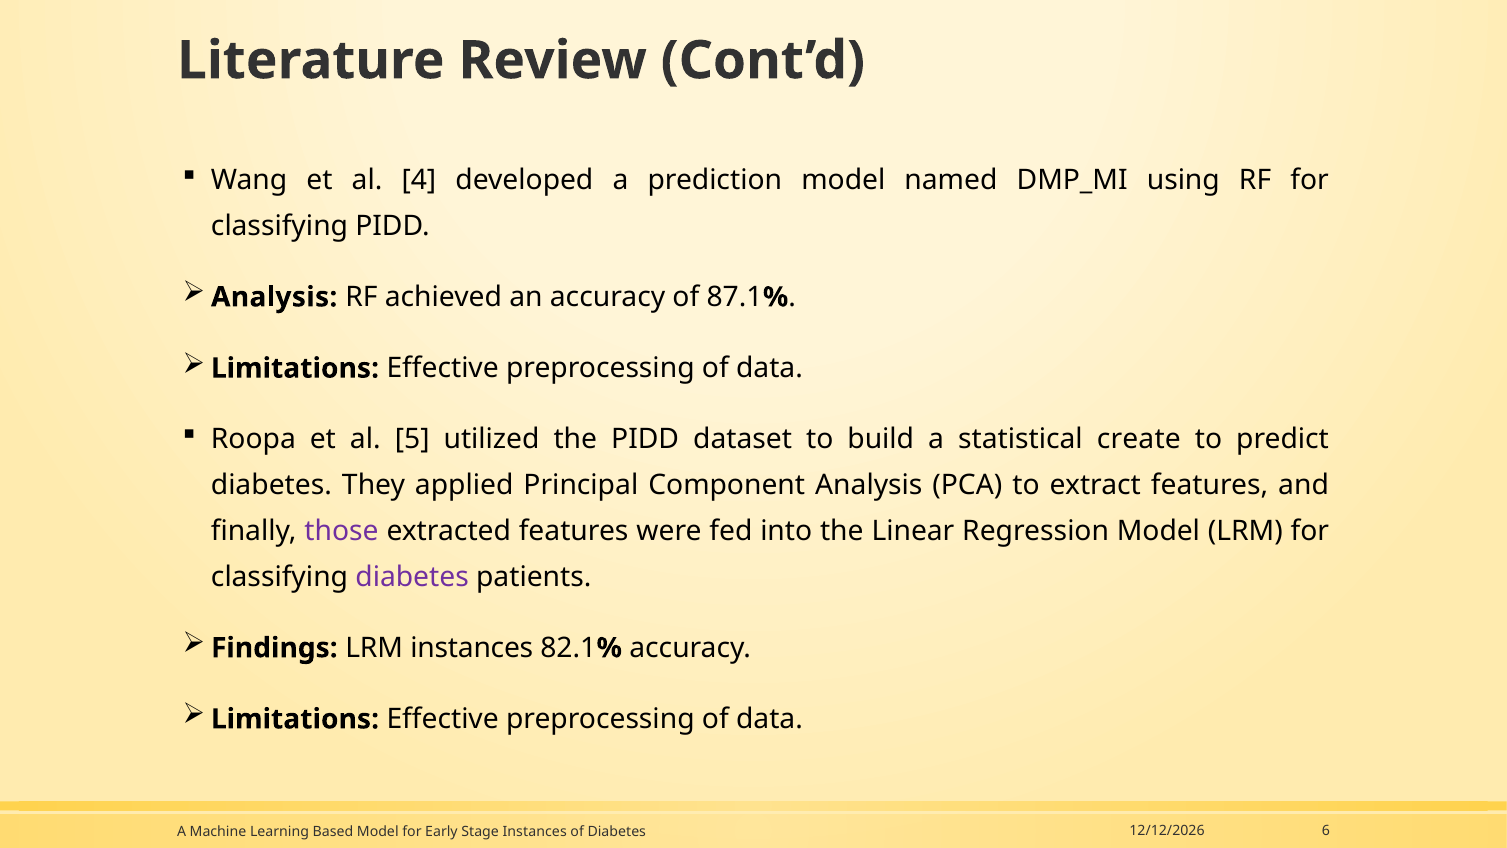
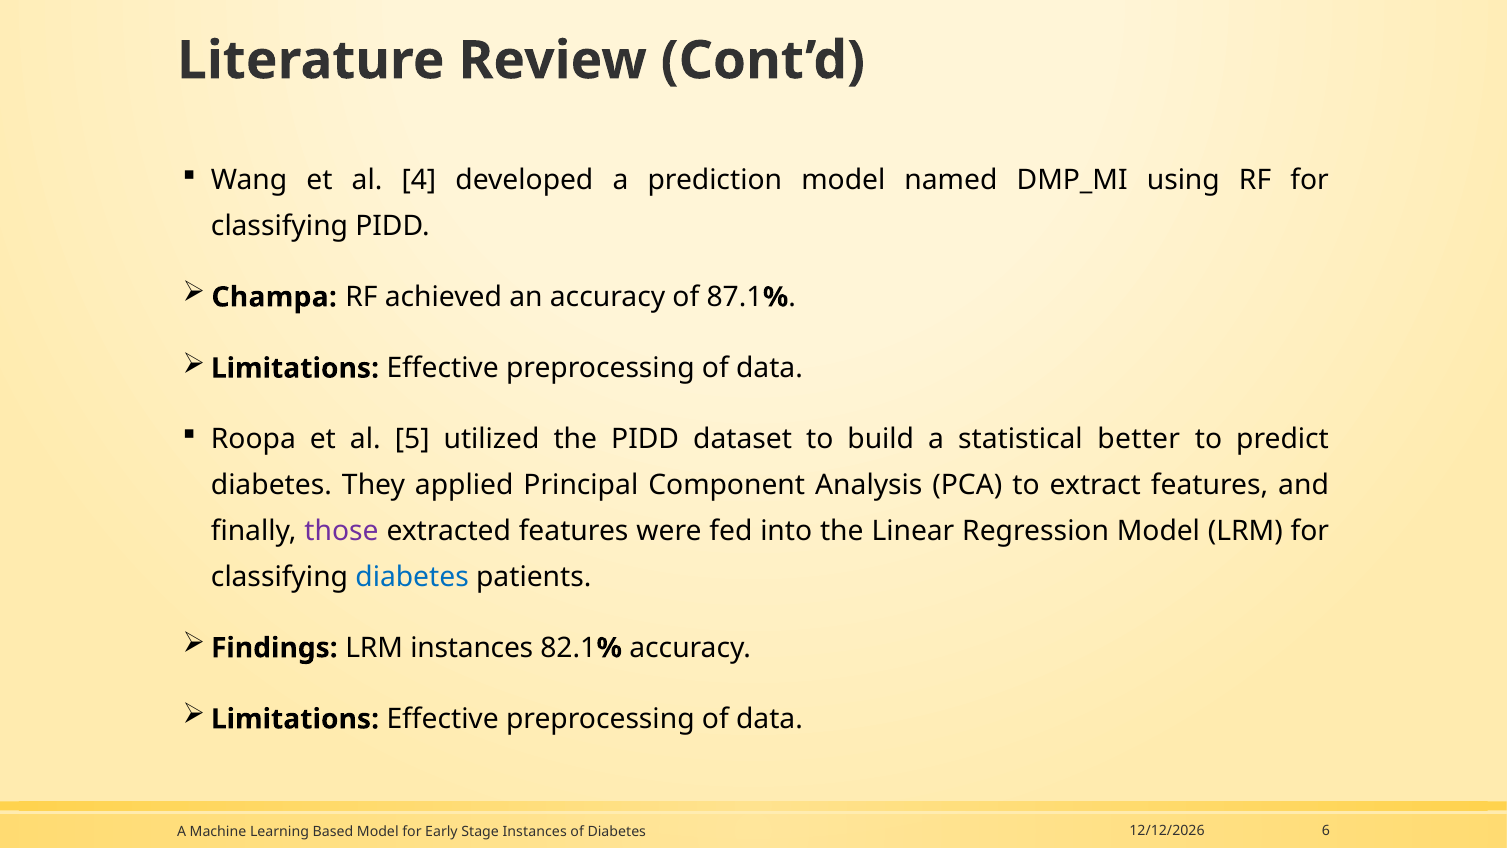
Analysis: Analysis -> Champa (274, 297)
create: create -> better (1139, 439)
diabetes colour: purple -> blue (412, 577)
